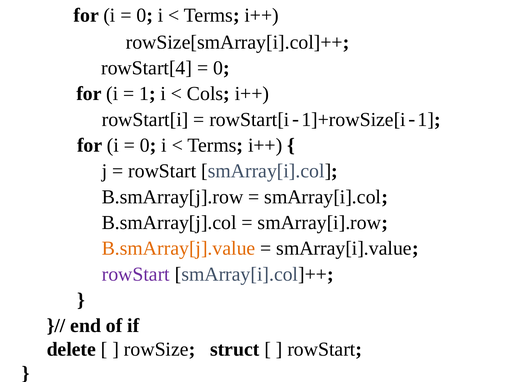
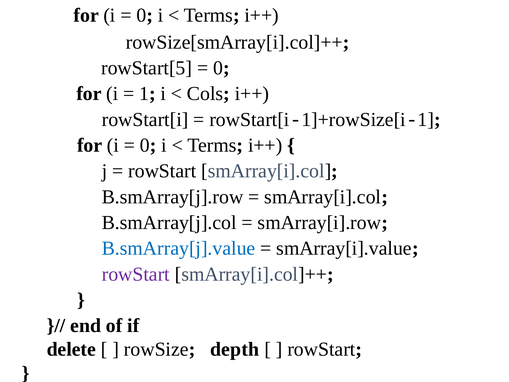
rowStart[4: rowStart[4 -> rowStart[5 (147, 68)
B.smArray[j].value colour: orange -> blue (179, 248)
struct: struct -> depth (235, 349)
